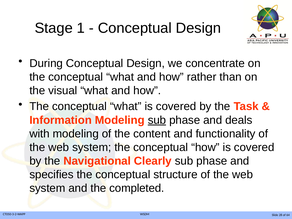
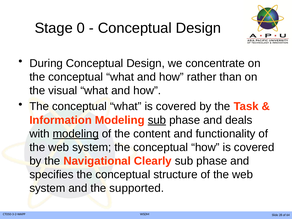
1: 1 -> 0 (81, 28)
modeling underline: none -> present (76, 134)
completed: completed -> supported (137, 188)
